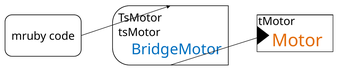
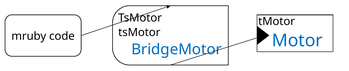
Motor colour: orange -> blue (297, 41)
